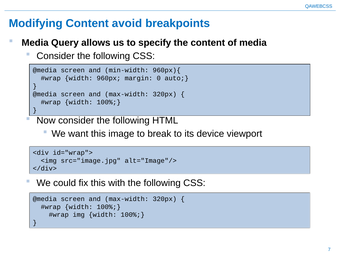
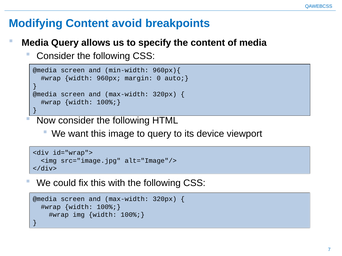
to break: break -> query (159, 134)
